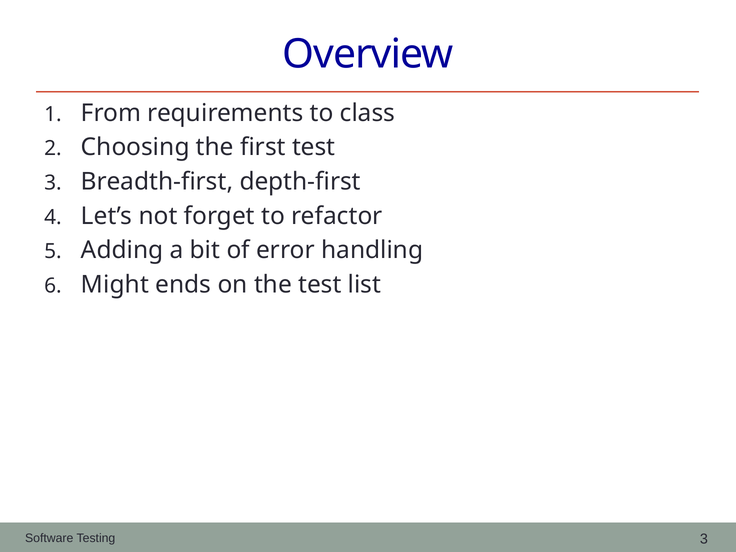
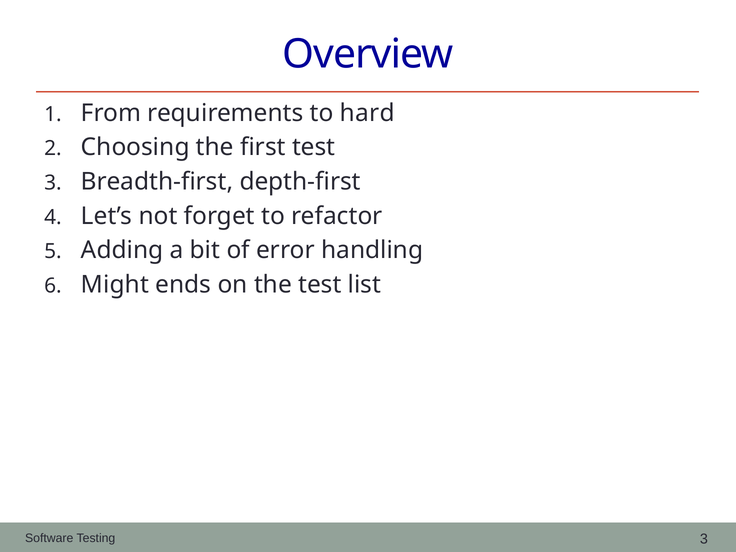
class: class -> hard (367, 113)
